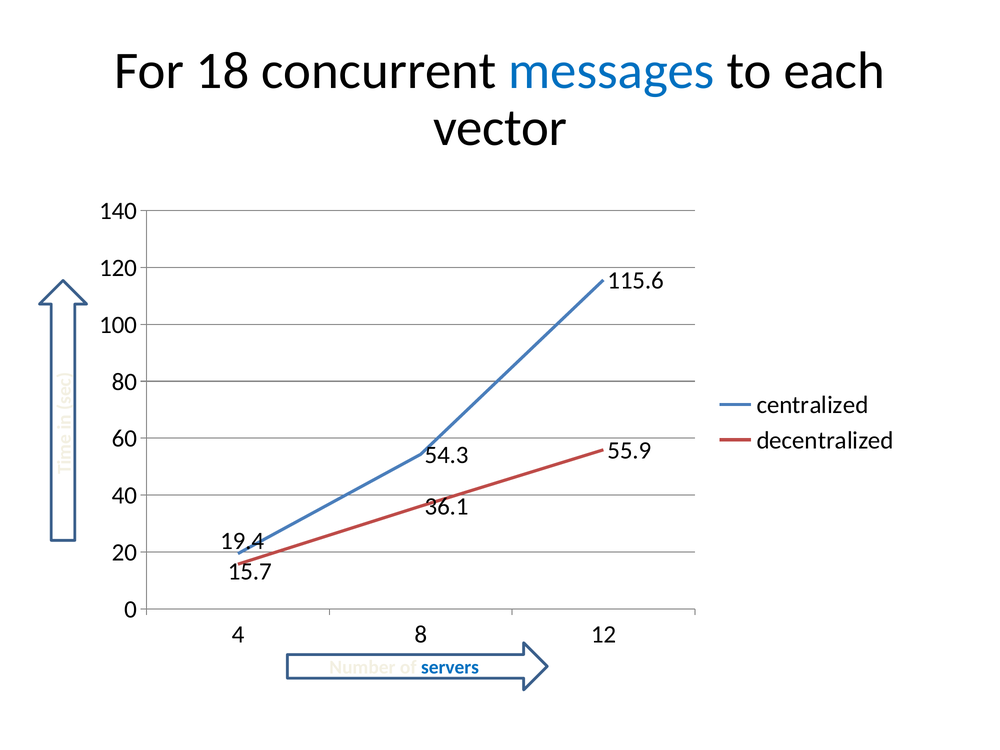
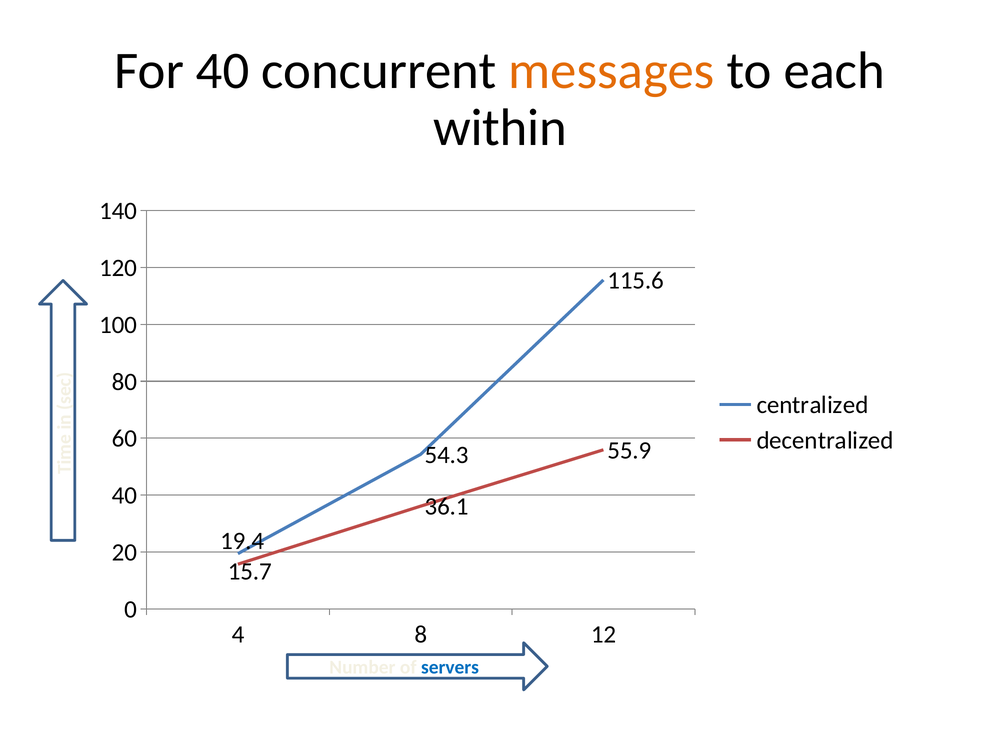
For 18: 18 -> 40 (223, 71)
messages colour: blue -> orange (611, 71)
vector: vector -> within (500, 128)
